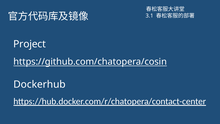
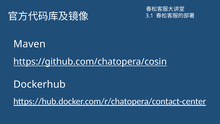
Project: Project -> Maven (29, 44)
